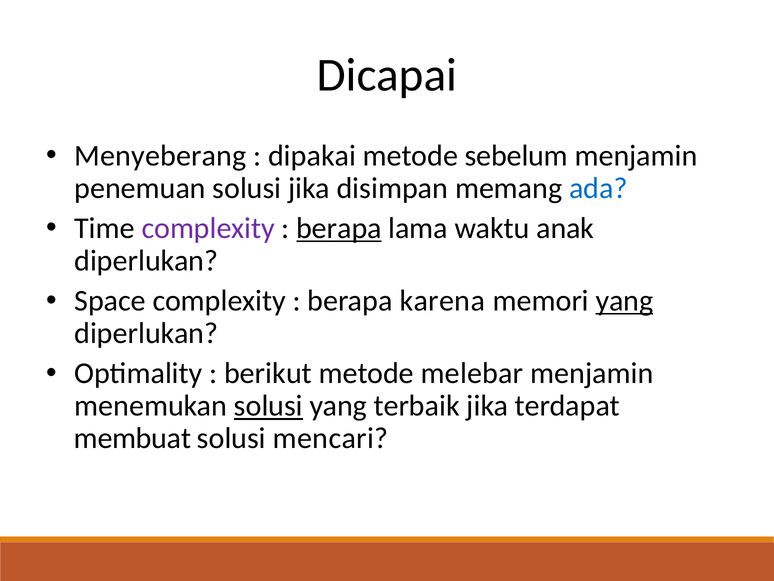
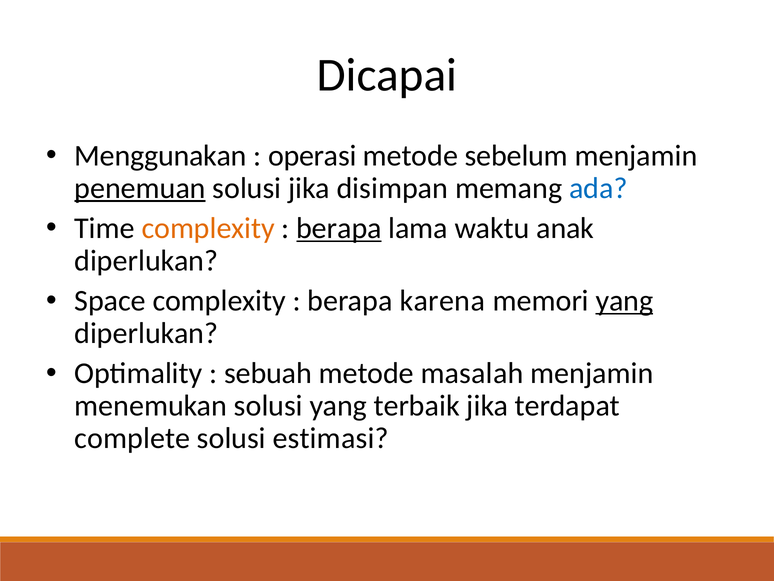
Menyeberang: Menyeberang -> Menggunakan (161, 155)
dipakai: dipakai -> operasi (312, 155)
penemuan underline: none -> present (140, 188)
complexity colour: purple -> orange (208, 228)
berikut: berikut -> sebuah (268, 373)
melebar: melebar -> masalah (472, 373)
solusi underline: present -> none (268, 406)
membuat: membuat -> complete (132, 438)
mencari: mencari -> estimasi (331, 438)
